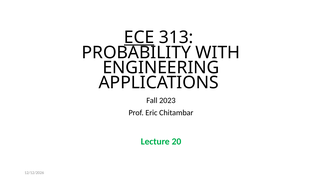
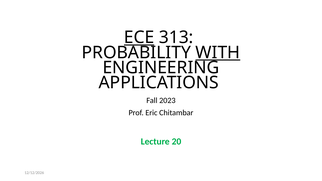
WITH underline: none -> present (218, 53)
